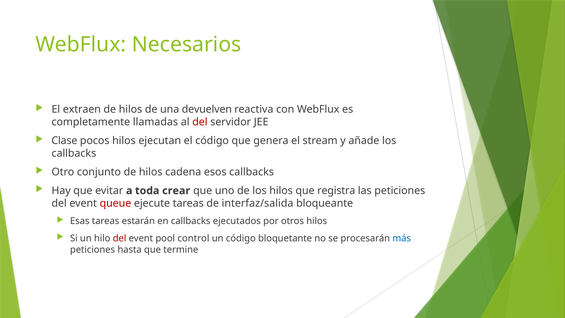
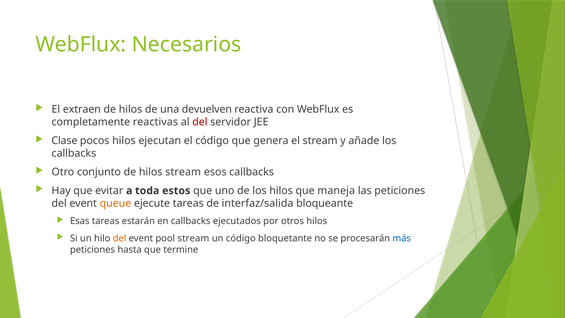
llamadas: llamadas -> reactivas (155, 122)
hilos cadena: cadena -> stream (183, 172)
crear: crear -> estos (176, 191)
registra: registra -> maneja (336, 191)
queue colour: red -> orange (115, 203)
del colour: red -> orange (120, 238)
pool control: control -> stream (193, 238)
